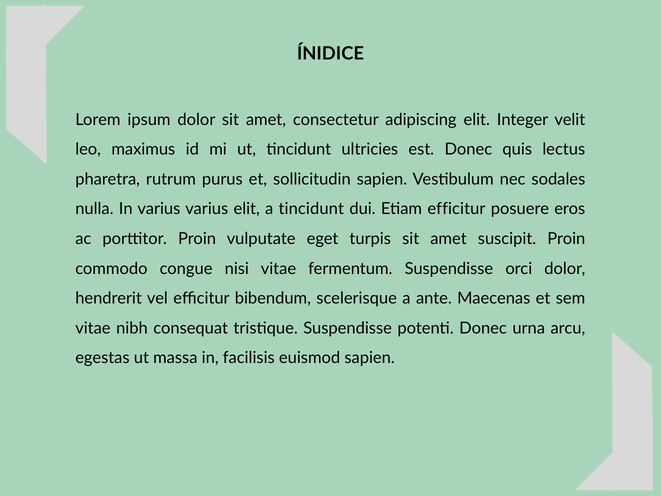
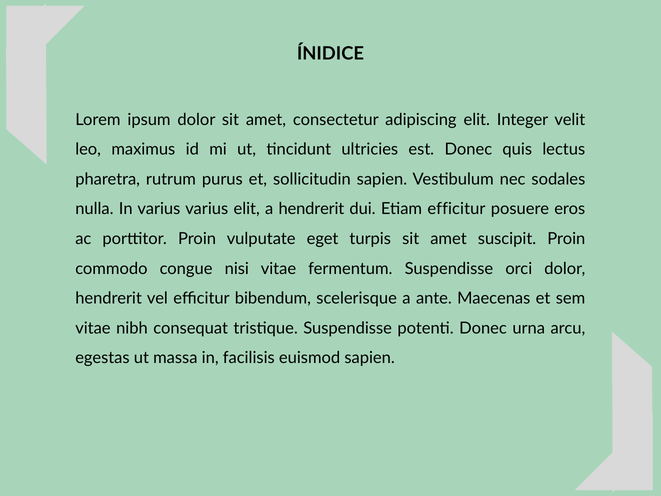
a tincidunt: tincidunt -> hendrerit (311, 209)
